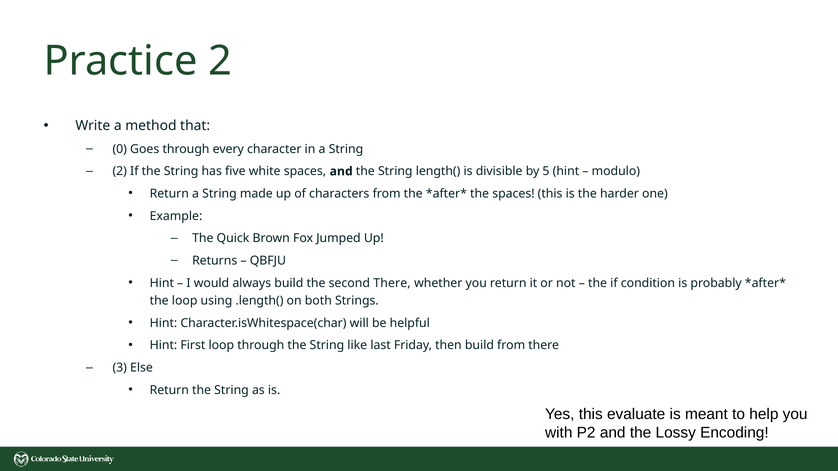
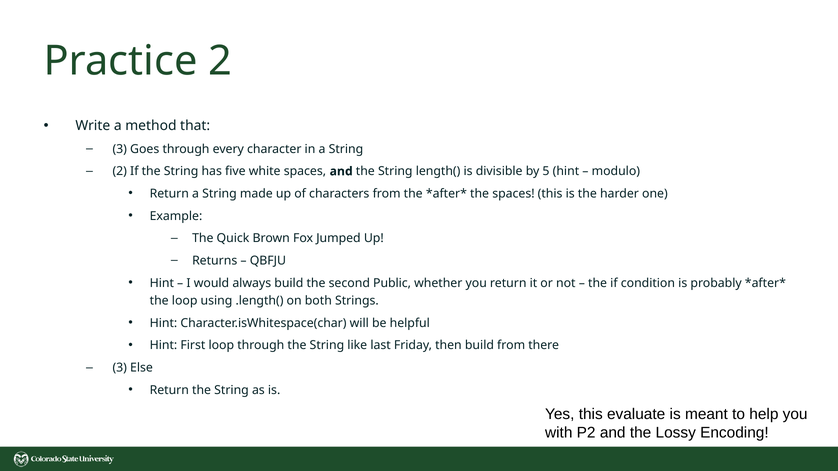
0: 0 -> 3 (120, 149)
second There: There -> Public (392, 283)
